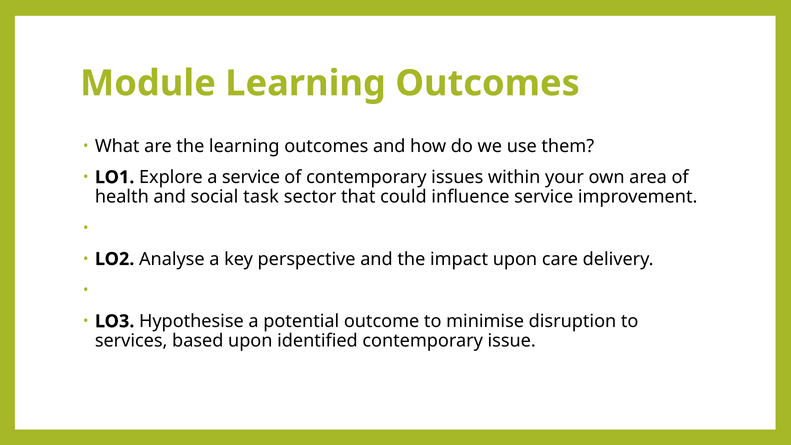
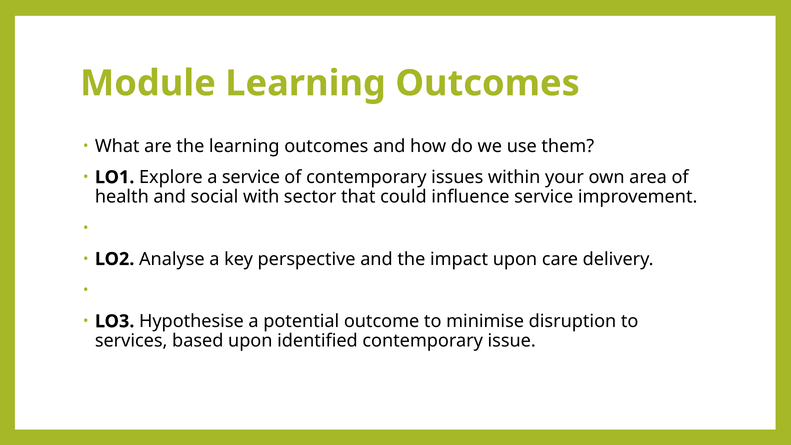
task: task -> with (261, 197)
